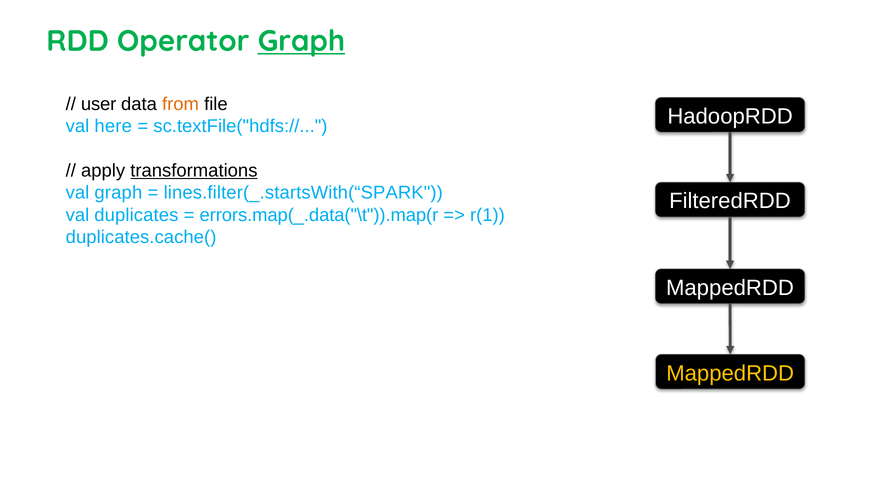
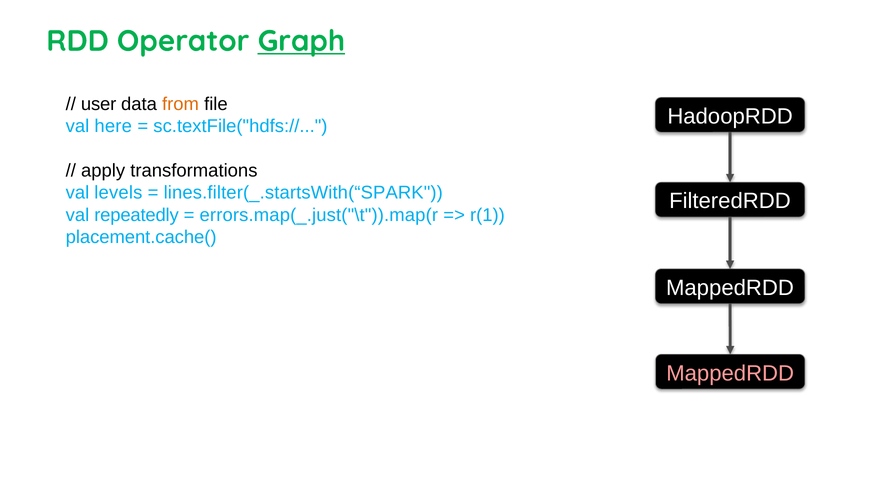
transformations underline: present -> none (194, 171)
val graph: graph -> levels (118, 193)
duplicates: duplicates -> repeatedly (137, 215)
errors.map(_.data("\t")).map(r: errors.map(_.data("\t")).map(r -> errors.map(_.just("\t")).map(r (319, 215)
duplicates.cache(: duplicates.cache( -> placement.cache( (141, 237)
MappedRDD colour: yellow -> pink (730, 373)
